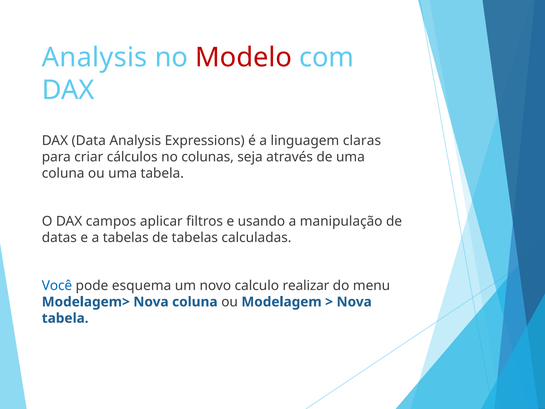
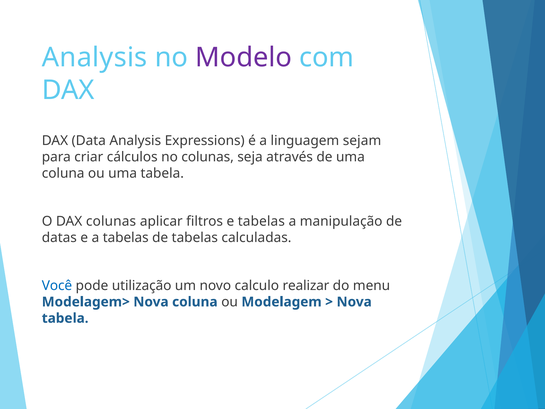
Modelo colour: red -> purple (244, 57)
claras: claras -> sejam (362, 141)
DAX campos: campos -> colunas (111, 221)
e usando: usando -> tabelas (261, 221)
esquema: esquema -> utilização (142, 285)
